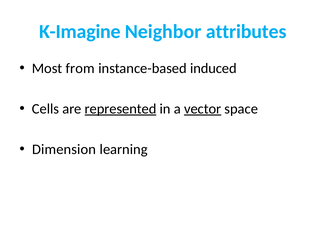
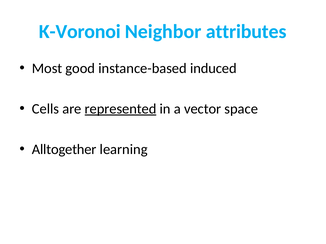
K-Imagine: K-Imagine -> K-Voronoi (80, 32)
from: from -> good (80, 68)
vector underline: present -> none (203, 109)
Dimension: Dimension -> Alltogether (64, 150)
